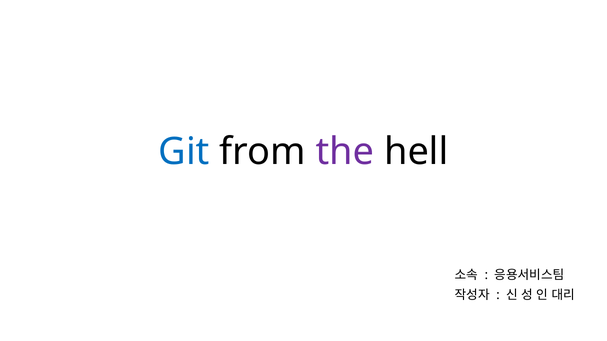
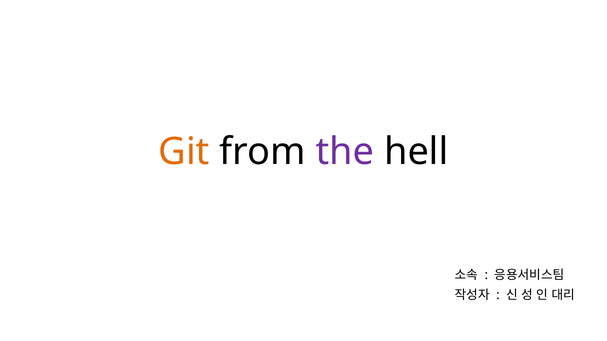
Git colour: blue -> orange (184, 152)
